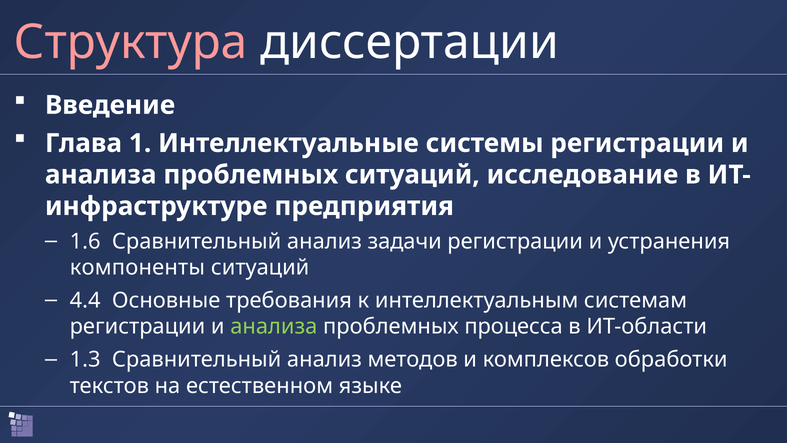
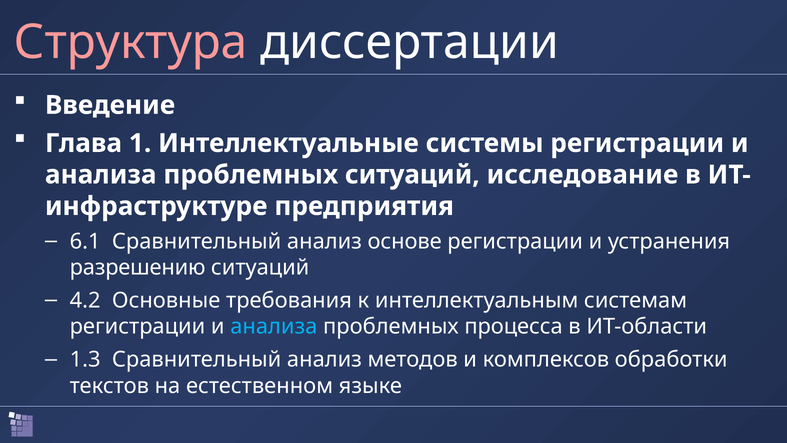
1.6: 1.6 -> 6.1 (85, 241)
задачи: задачи -> основе (405, 241)
компоненты: компоненты -> разрешению (138, 267)
4.4: 4.4 -> 4.2 (85, 300)
анализа colour: light green -> light blue (274, 327)
